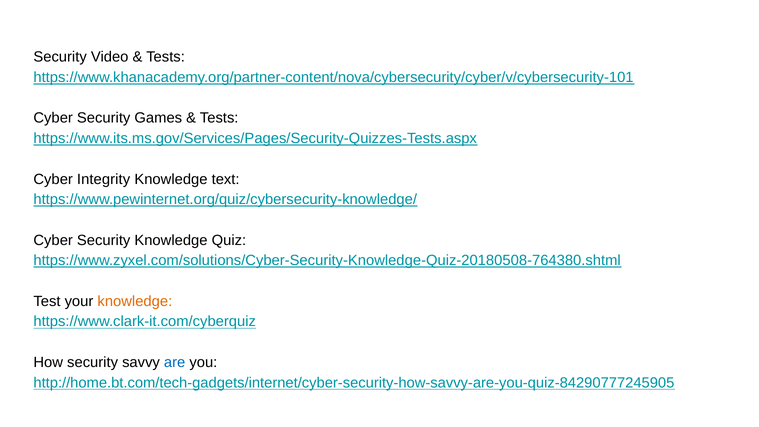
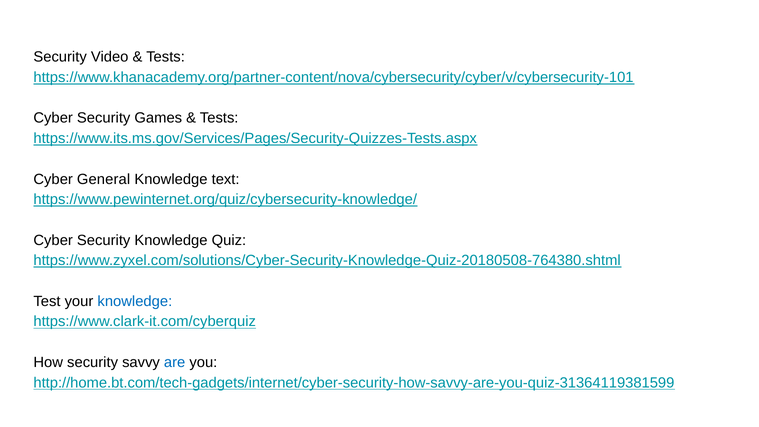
Integrity: Integrity -> General (104, 179)
knowledge colour: orange -> blue (135, 301)
http://home.bt.com/tech-gadgets/internet/cyber-security-how-savvy-are-you-quiz-84290777245905: http://home.bt.com/tech-gadgets/internet/cyber-security-how-savvy-are-you-quiz-84290777245905 -> http://home.bt.com/tech-gadgets/internet/cyber-security-how-savvy-are-you-quiz-31364119381599 (354, 383)
